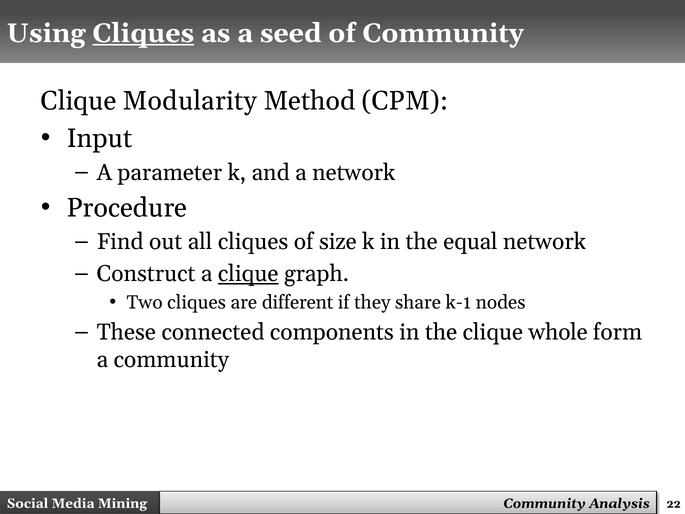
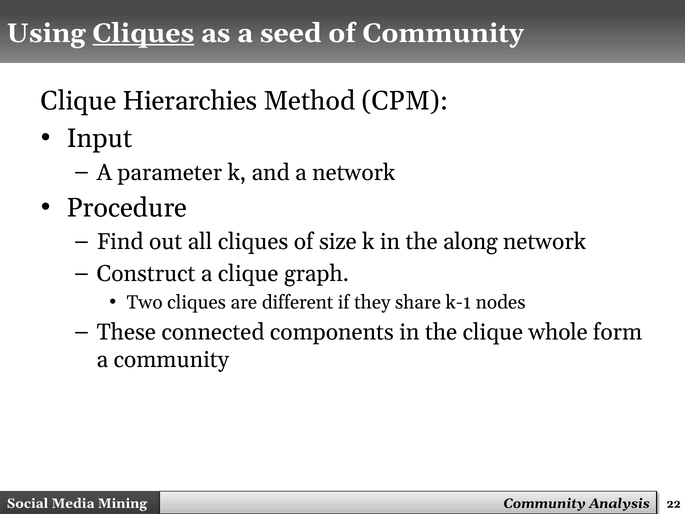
Modularity: Modularity -> Hierarchies (190, 101)
equal: equal -> along (470, 242)
clique underline: present -> none (248, 274)
